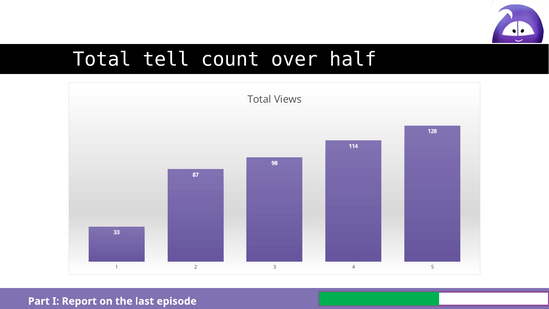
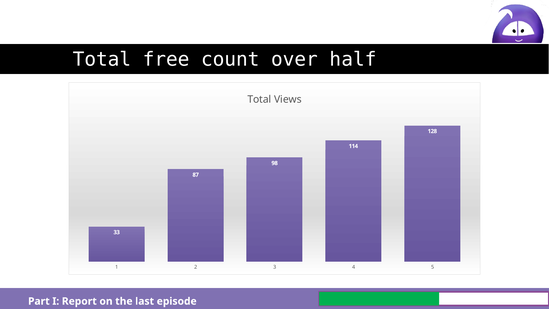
tell: tell -> free (166, 59)
